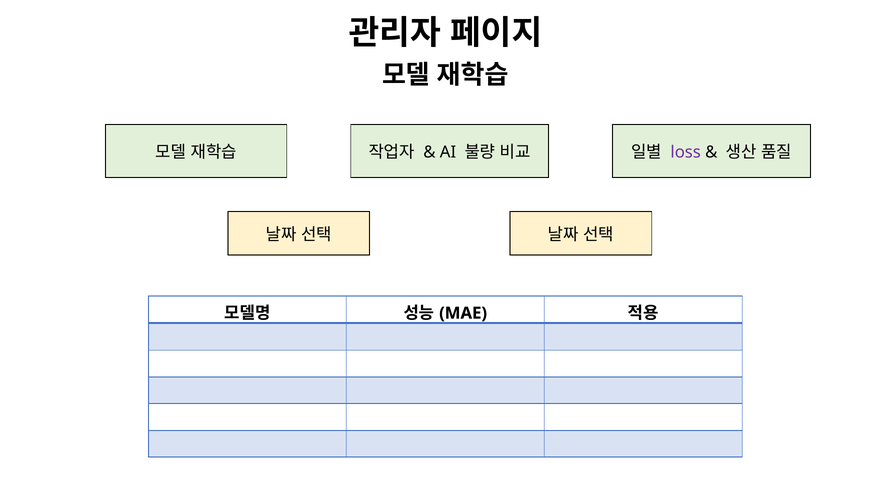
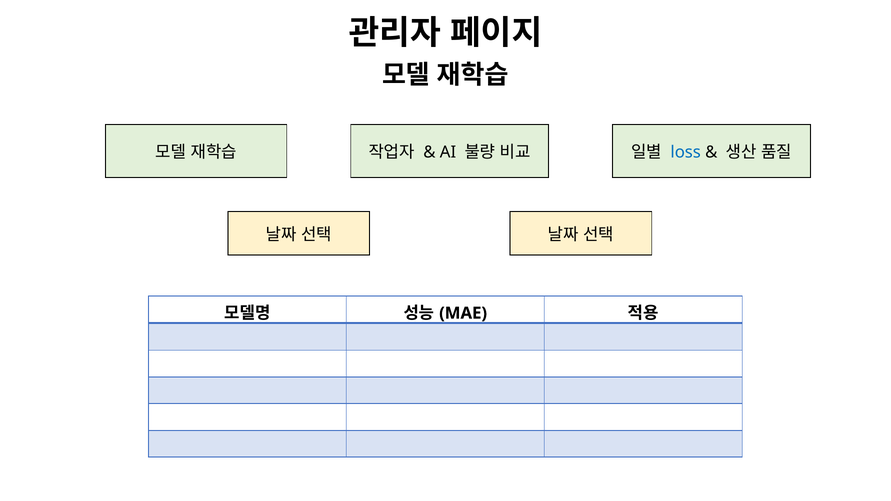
loss colour: purple -> blue (686, 152)
